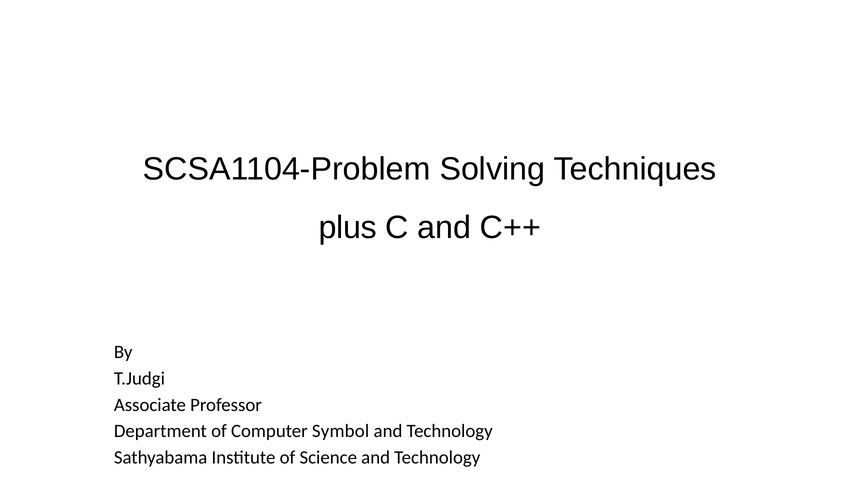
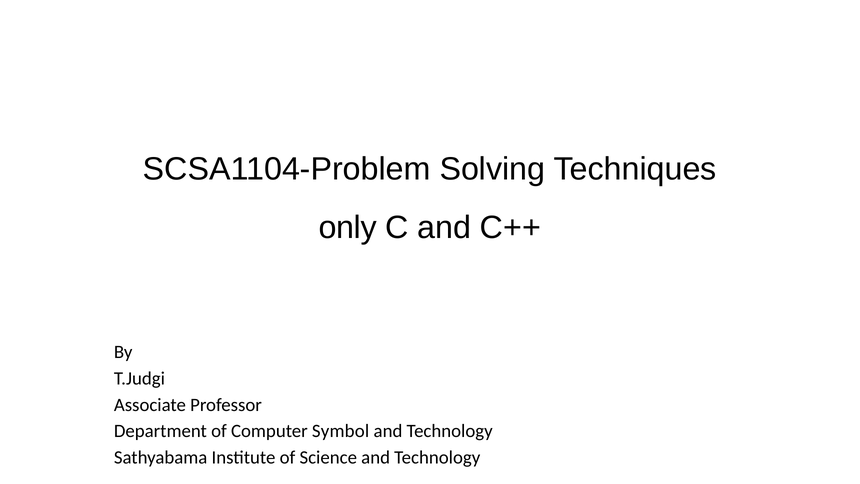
plus: plus -> only (348, 227)
